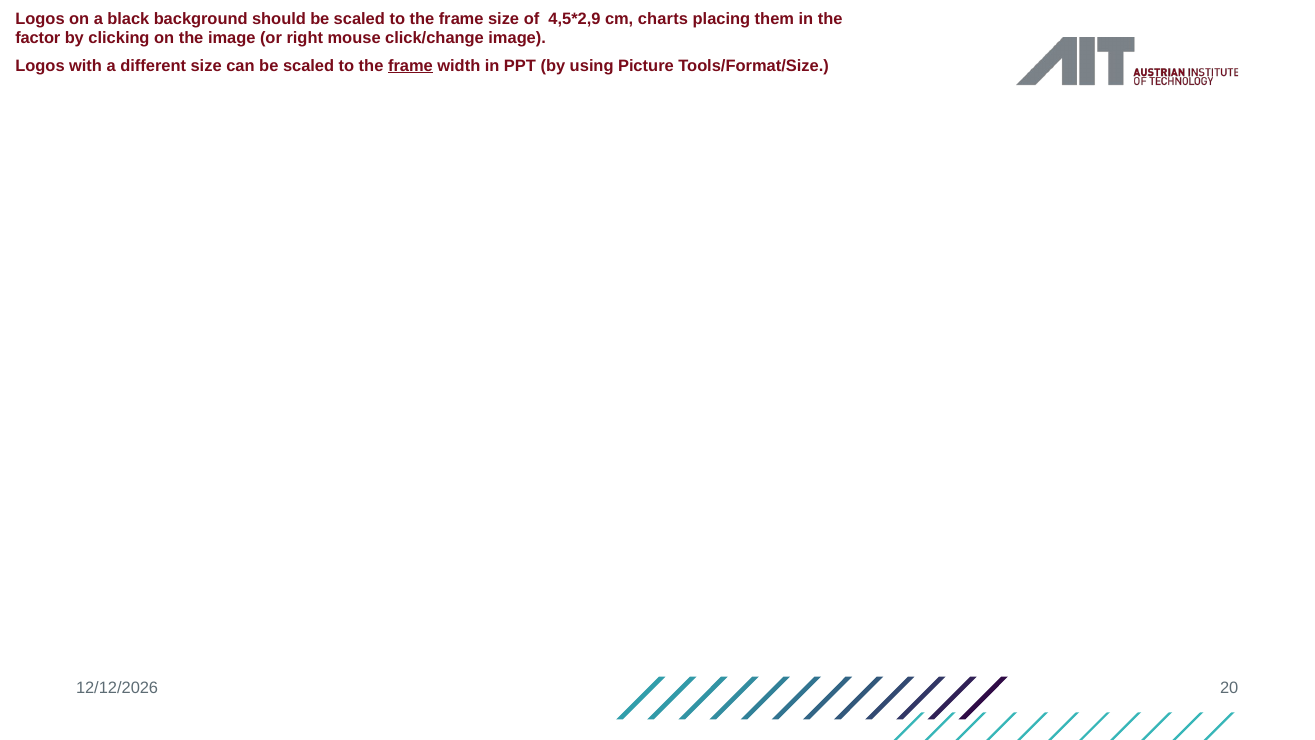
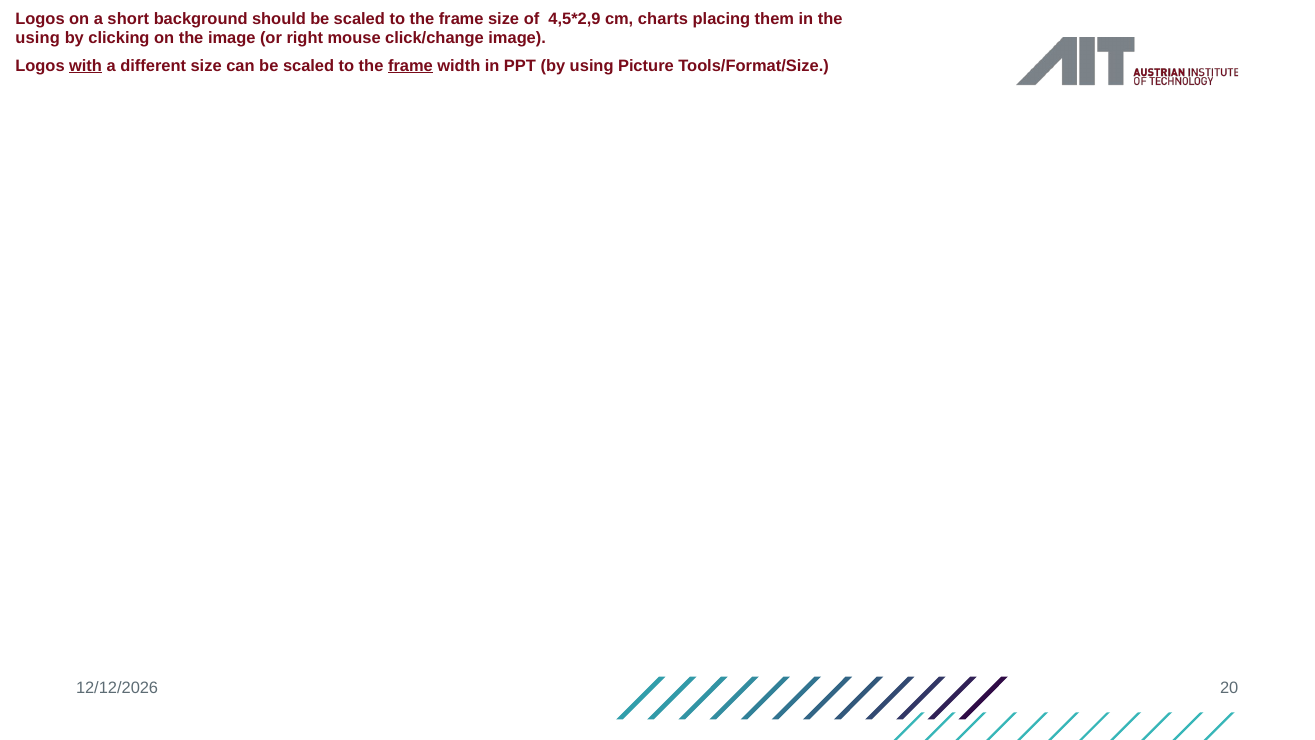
black: black -> short (128, 19)
factor: factor -> using (38, 38)
with underline: none -> present (86, 66)
